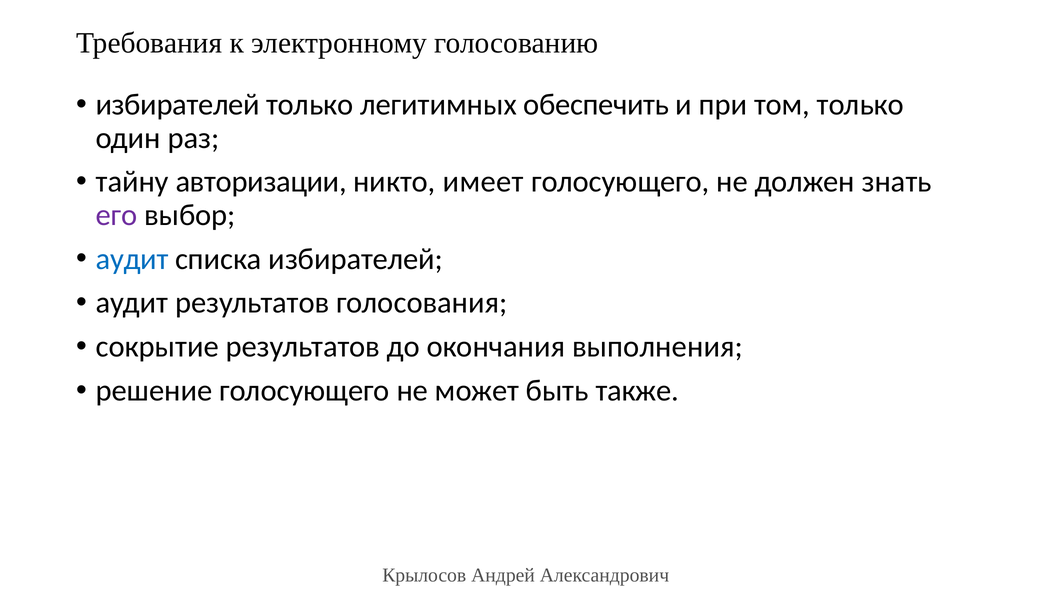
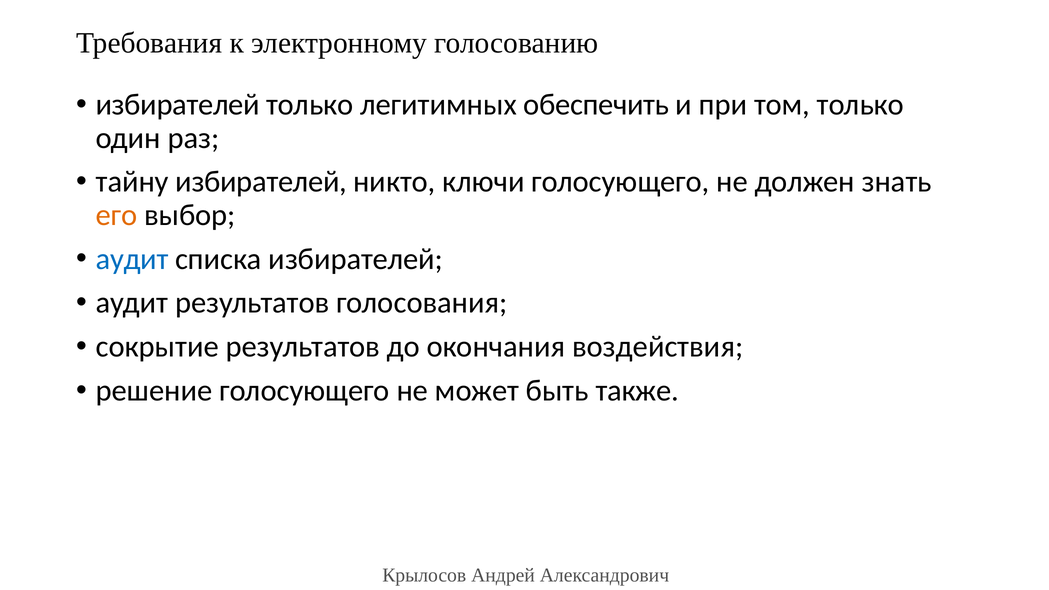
тайну авторизации: авторизации -> избирателей (261, 182)
имеет: имеет -> ключи (483, 182)
его colour: purple -> orange (117, 215)
выполнения: выполнения -> воздействия (658, 347)
